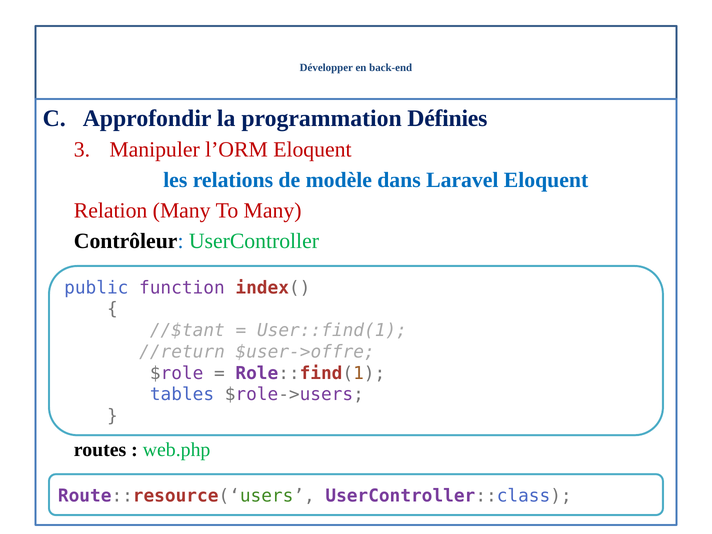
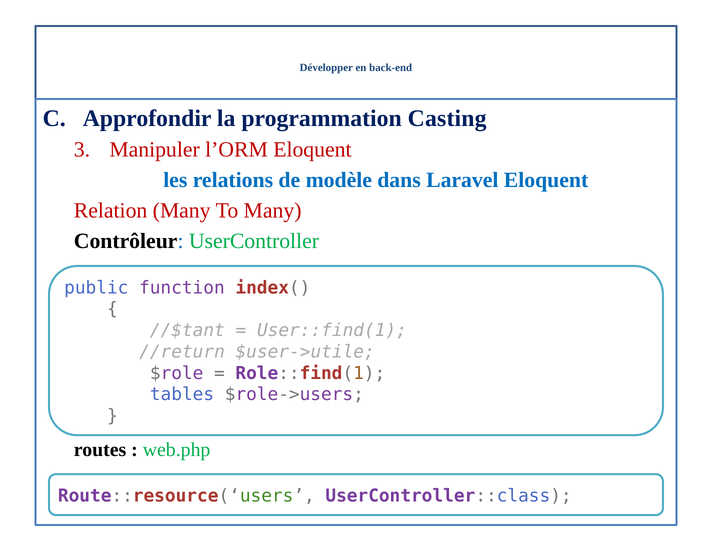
Définies: Définies -> Casting (447, 118)
$user->offre: $user->offre -> $user->utile (305, 352)
